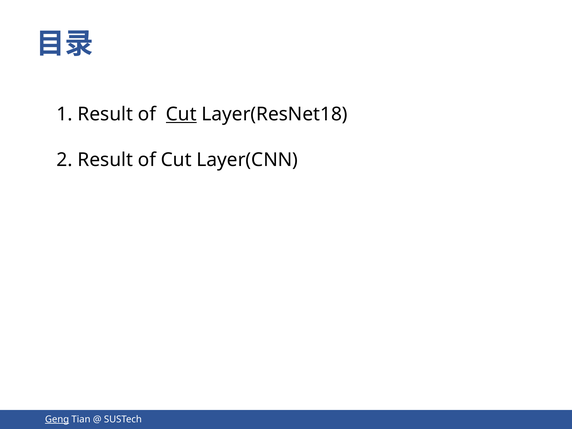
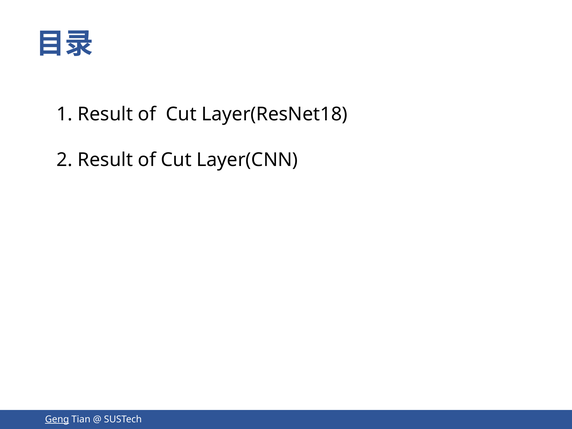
Cut underline: present -> none (181, 114)
